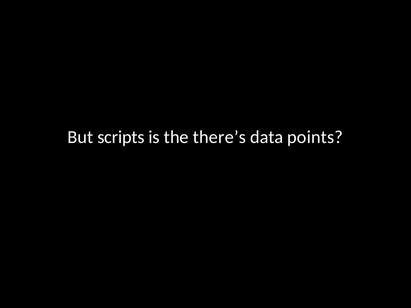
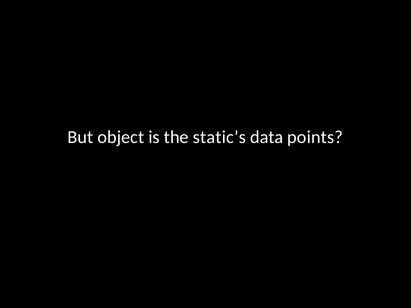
scripts: scripts -> object (121, 137)
there’s: there’s -> static’s (219, 137)
